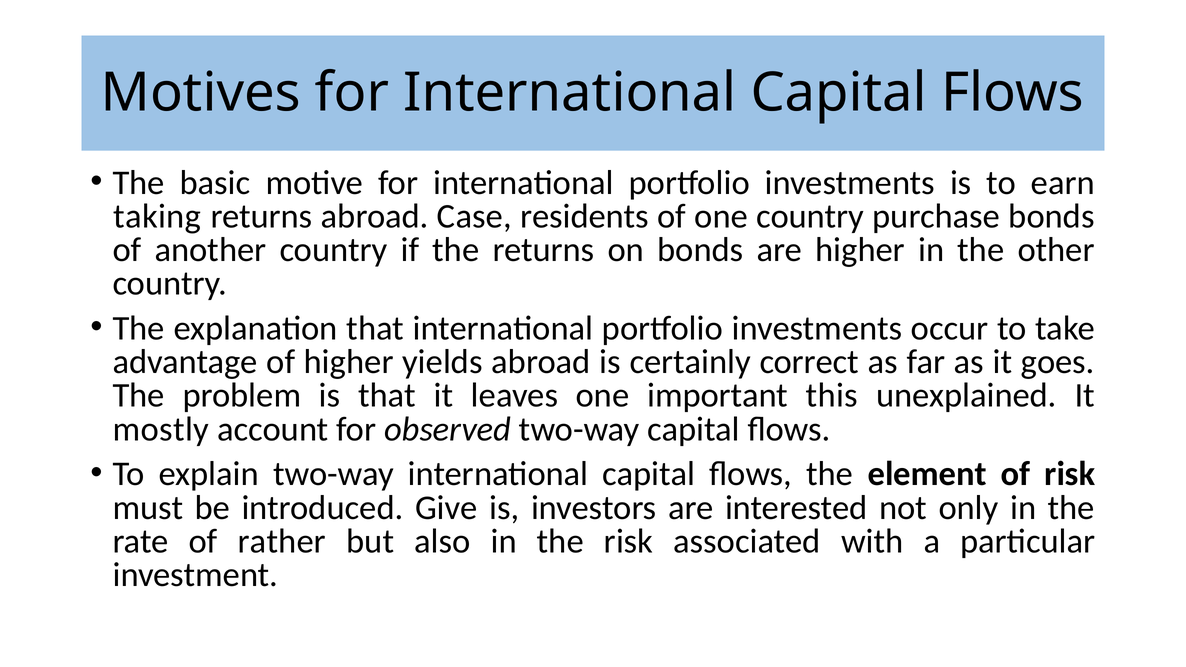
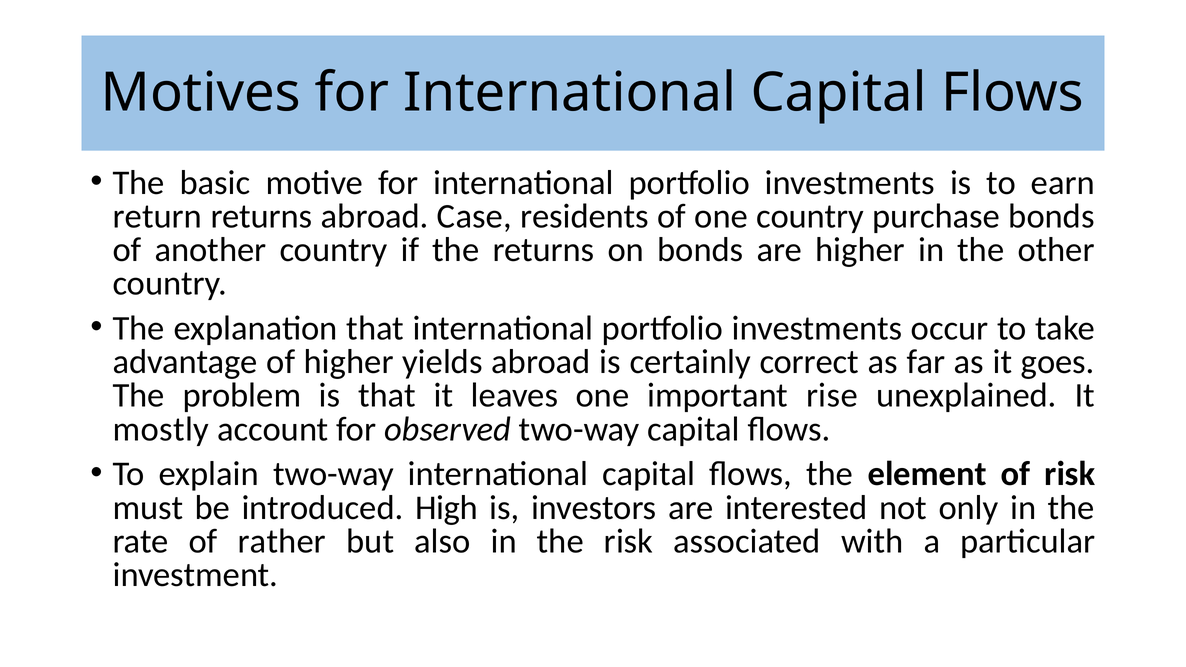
taking: taking -> return (157, 216)
this: this -> rise (832, 396)
Give: Give -> High (447, 508)
